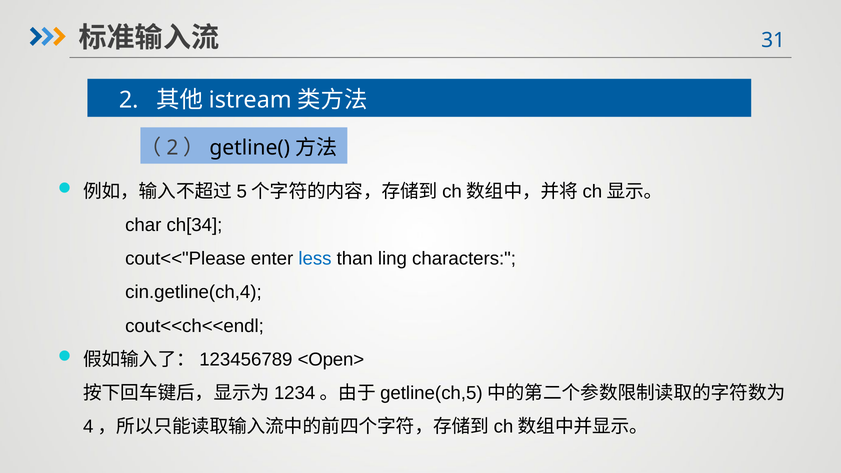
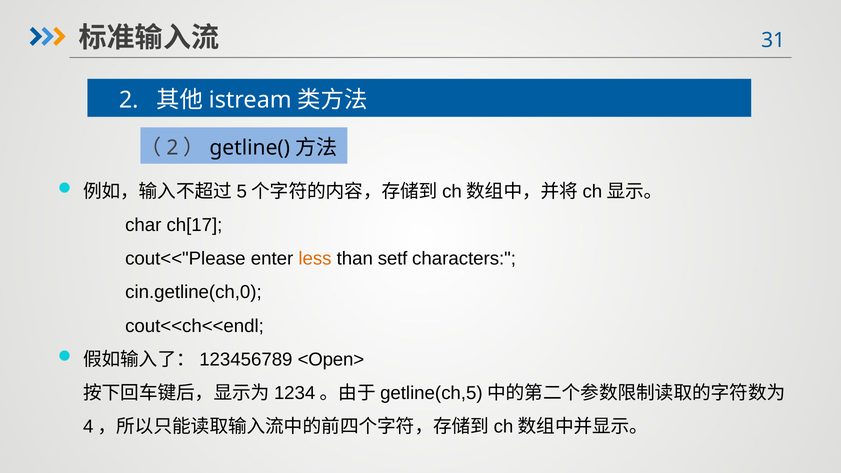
ch[34: ch[34 -> ch[17 (194, 225)
less colour: blue -> orange (315, 259)
ling: ling -> setf (393, 259)
cin.getline(ch,4: cin.getline(ch,4 -> cin.getline(ch,0 (193, 292)
